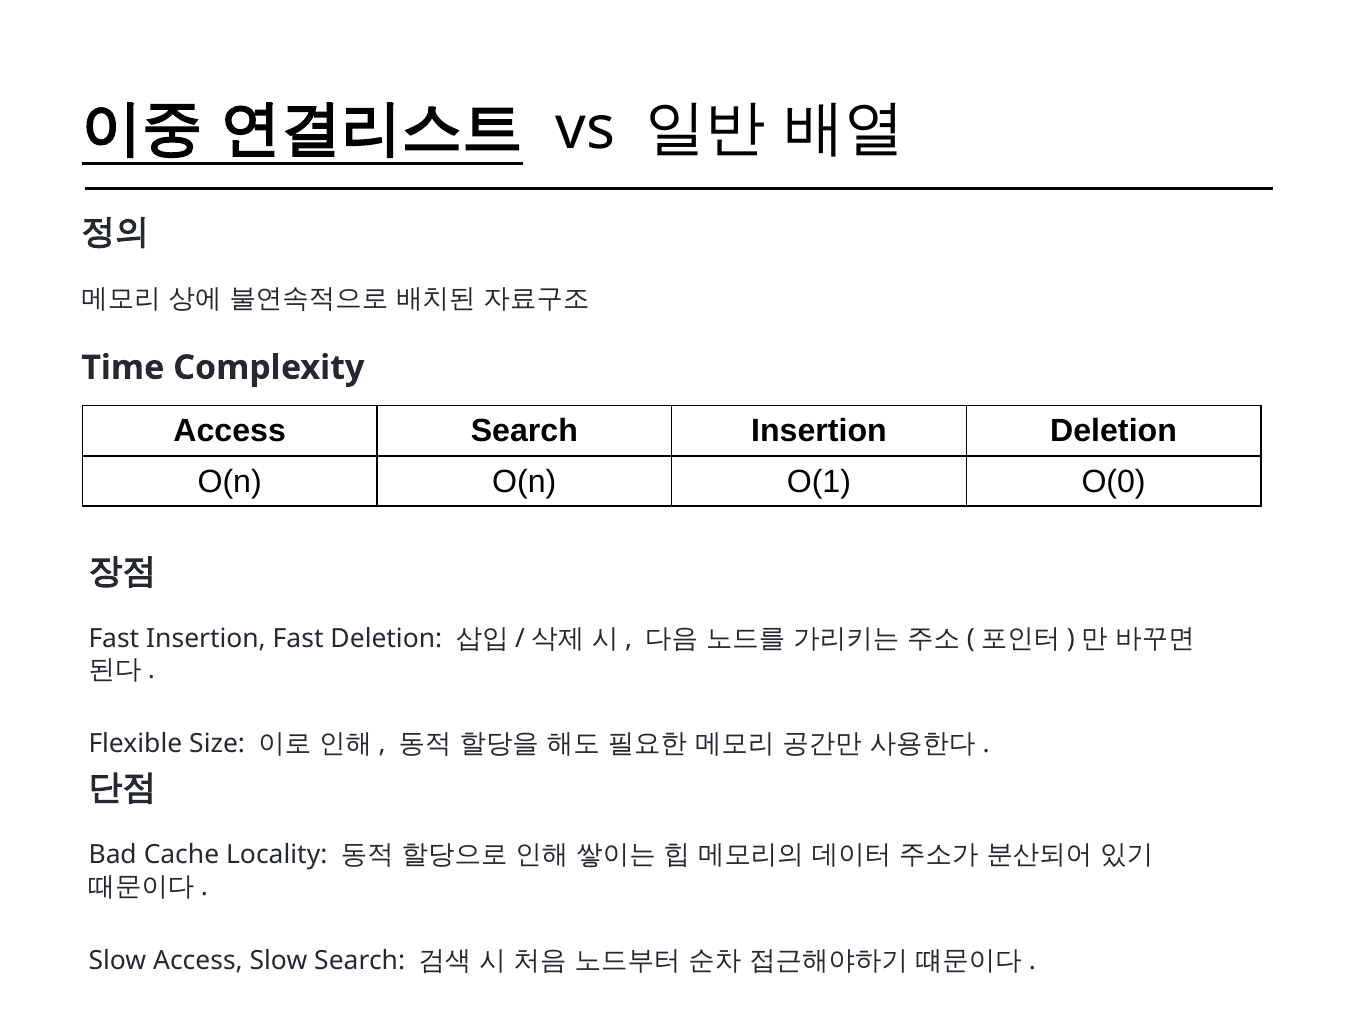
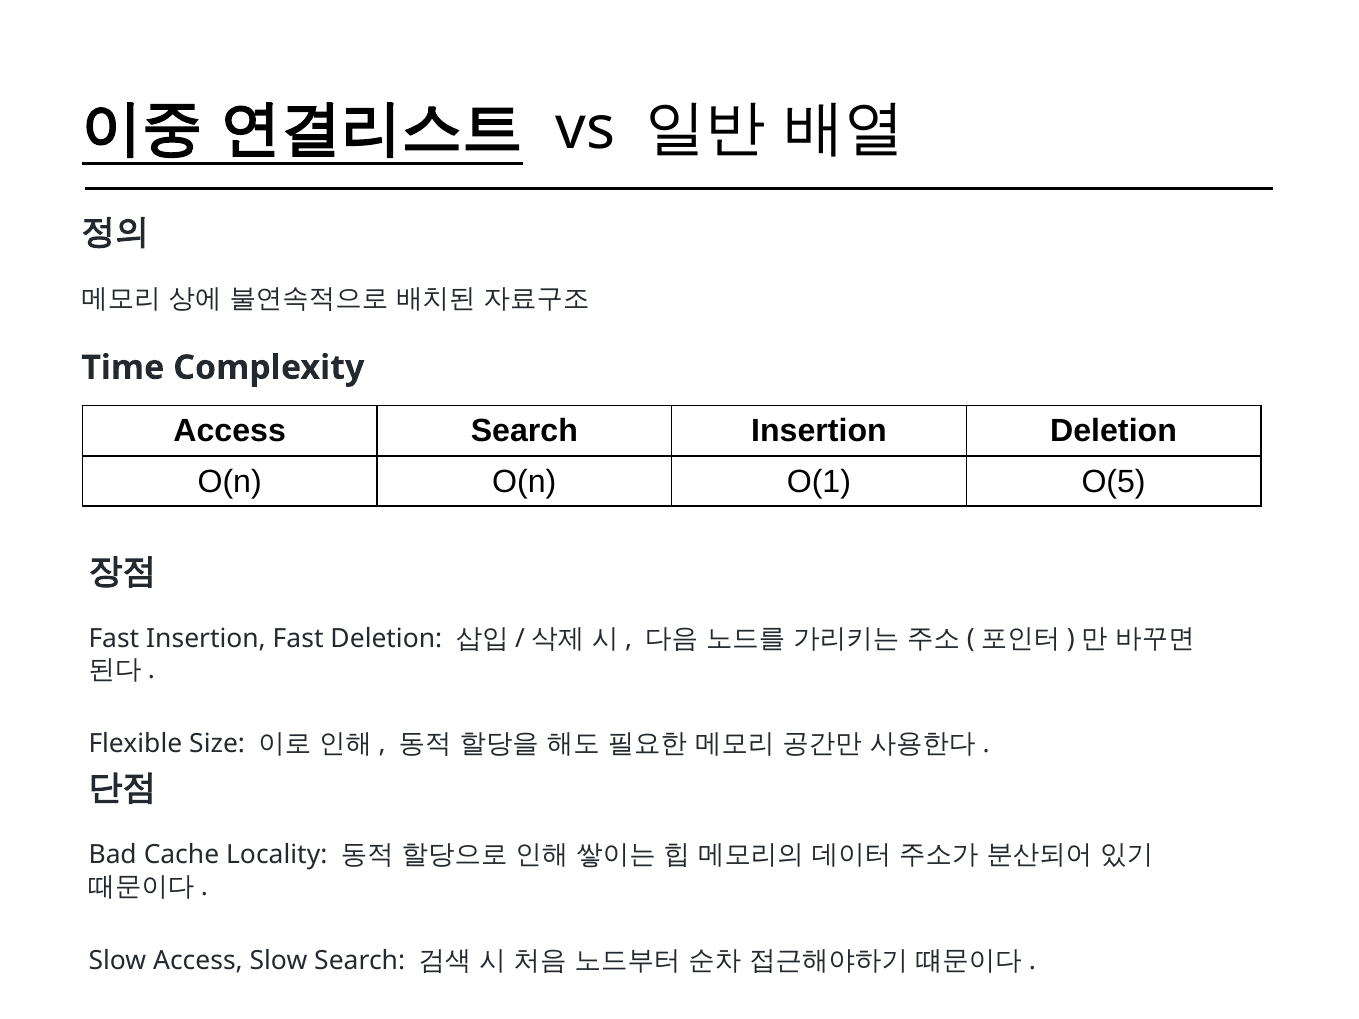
O(0: O(0 -> O(5 (1114, 482)
